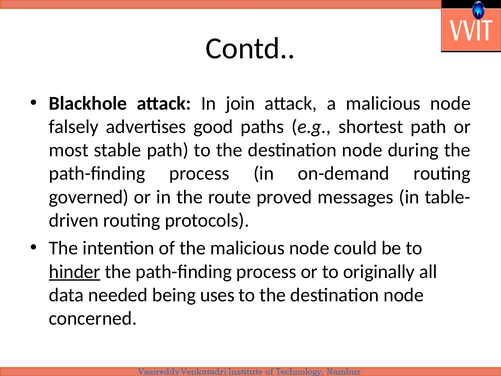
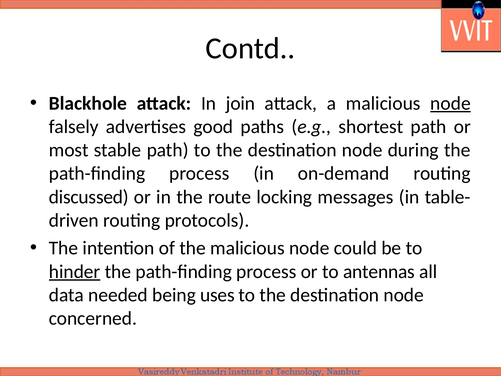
node underline: none -> present (451, 103)
governed: governed -> discussed (89, 197)
proved: proved -> locking (284, 197)
originally: originally -> antennas (379, 271)
